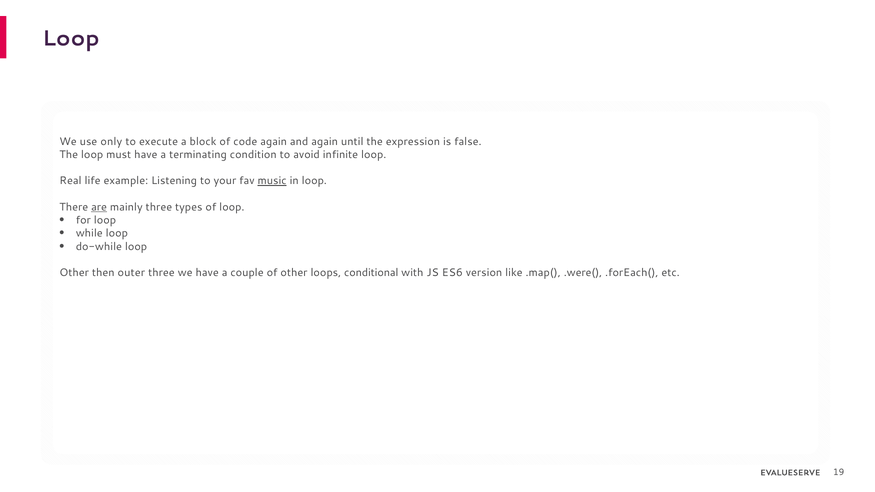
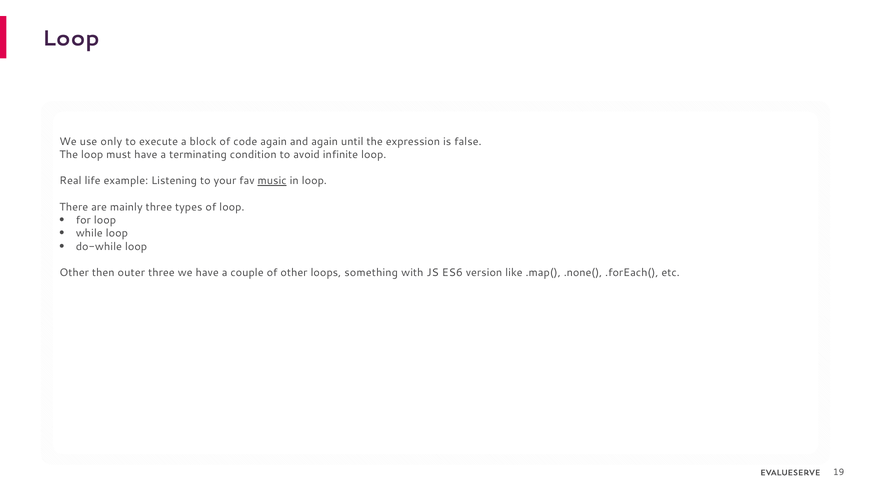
are underline: present -> none (99, 207)
conditional: conditional -> something (371, 273)
.were(: .were( -> .none( (583, 273)
